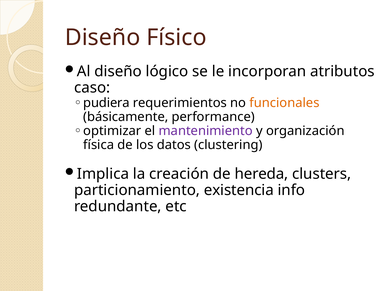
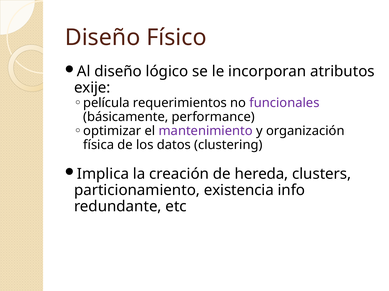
caso: caso -> exije (92, 88)
pudiera: pudiera -> película (106, 103)
funcionales colour: orange -> purple (284, 103)
